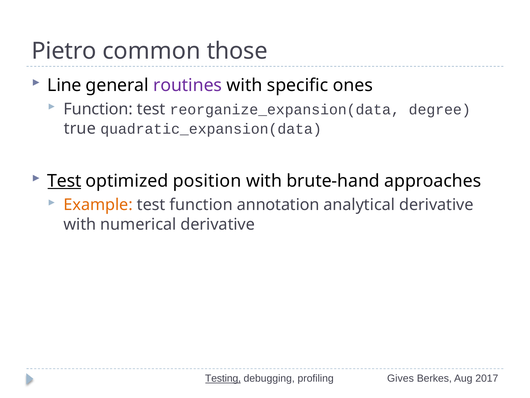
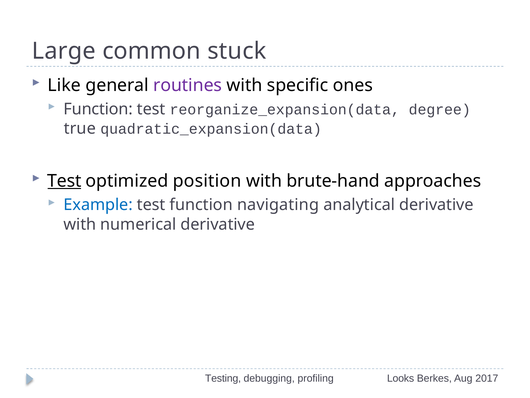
Pietro: Pietro -> Large (64, 51)
those: those -> stuck (237, 51)
Line: Line -> Like (64, 85)
Example colour: orange -> blue (98, 205)
annotation: annotation -> navigating (278, 205)
Testing underline: present -> none (223, 378)
Gives: Gives -> Looks (401, 378)
